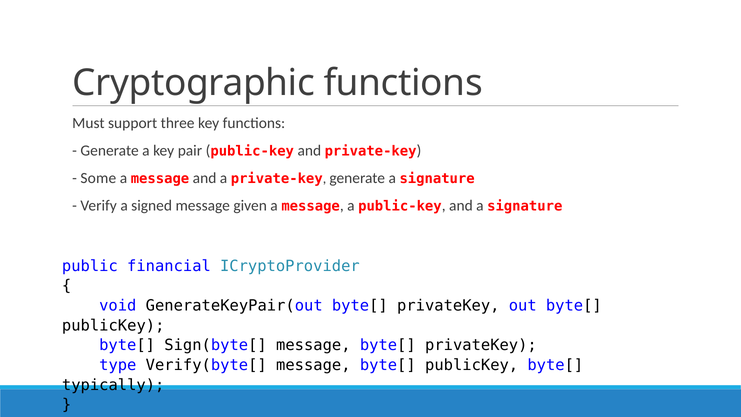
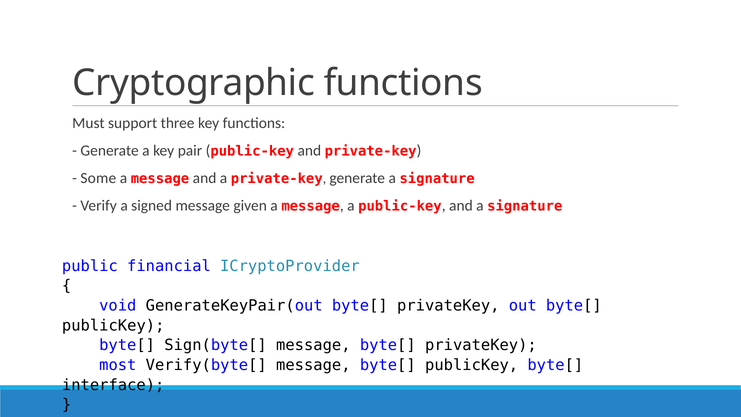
type: type -> most (118, 365)
typically: typically -> interface (113, 385)
